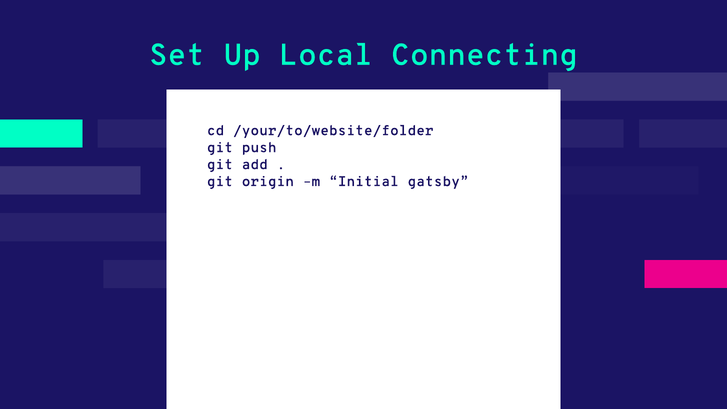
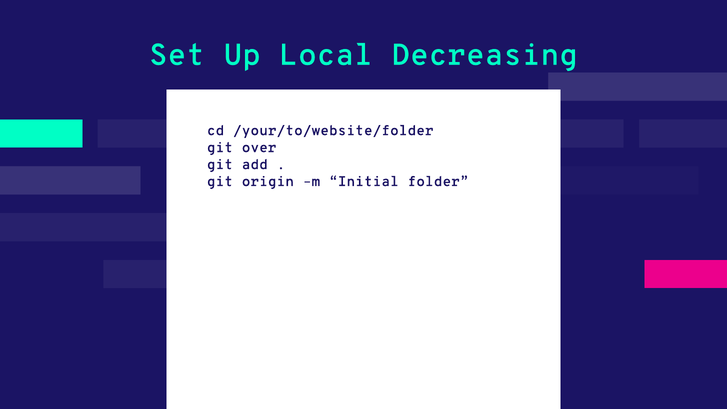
Connecting: Connecting -> Decreasing (485, 55)
push: push -> over (259, 147)
gatsby: gatsby -> folder (438, 181)
